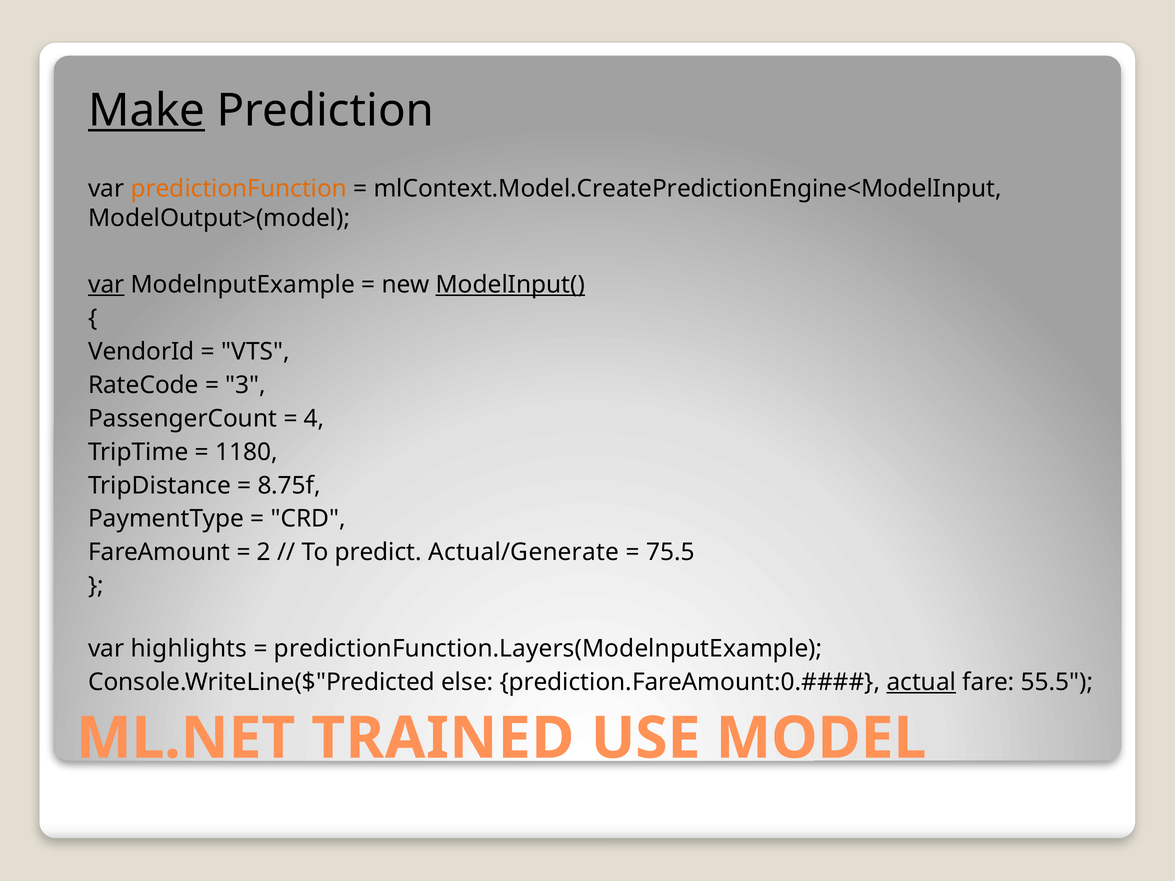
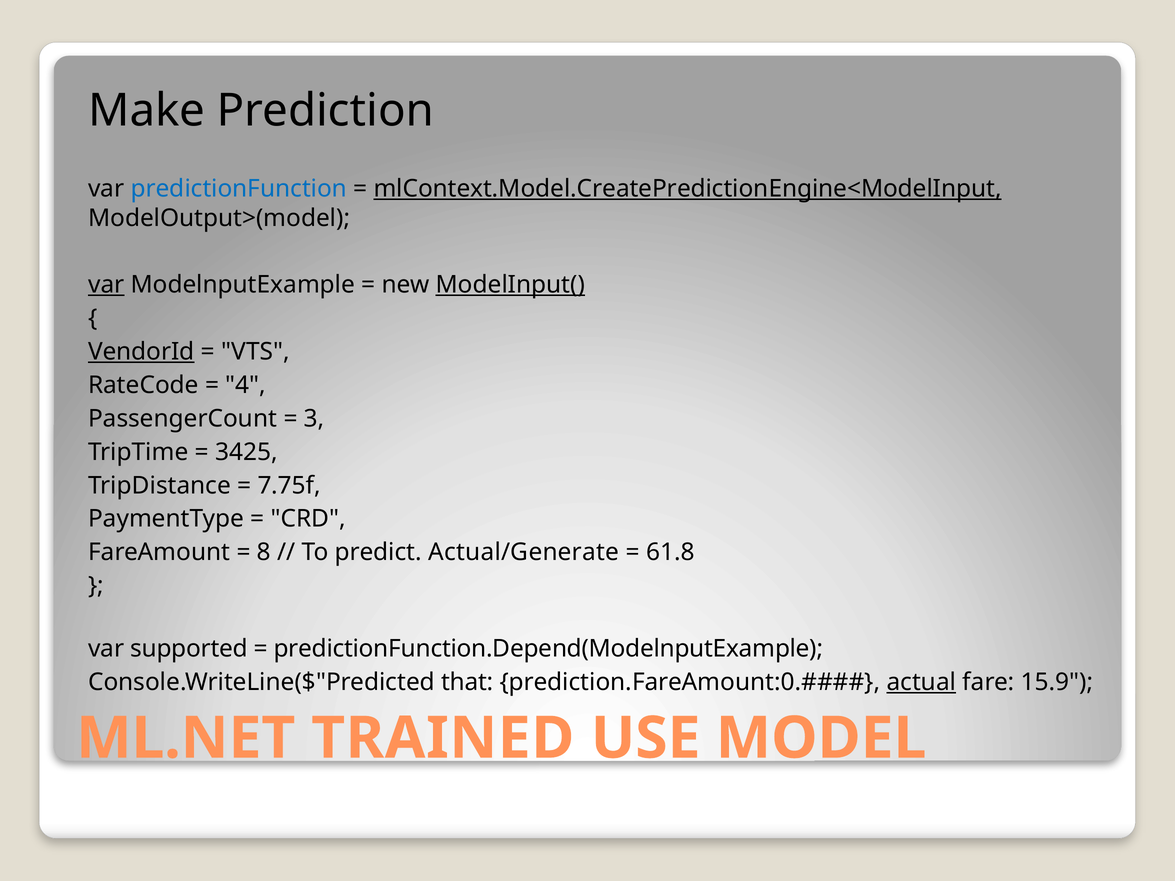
Make underline: present -> none (147, 111)
predictionFunction colour: orange -> blue (239, 189)
mlContext.Model.CreatePredictionEngine<ModelInput underline: none -> present (688, 189)
VendorId underline: none -> present (141, 352)
3: 3 -> 4 (246, 385)
4: 4 -> 3 (314, 419)
1180: 1180 -> 3425 (246, 452)
8.75f: 8.75f -> 7.75f (289, 486)
2: 2 -> 8 (264, 553)
75.5: 75.5 -> 61.8 (671, 553)
highlights: highlights -> supported (189, 649)
predictionFunction.Layers(ModelnputExample: predictionFunction.Layers(ModelnputExample -> predictionFunction.Depend(ModelnputExample (548, 649)
else: else -> that (467, 682)
55.5: 55.5 -> 15.9 (1057, 682)
